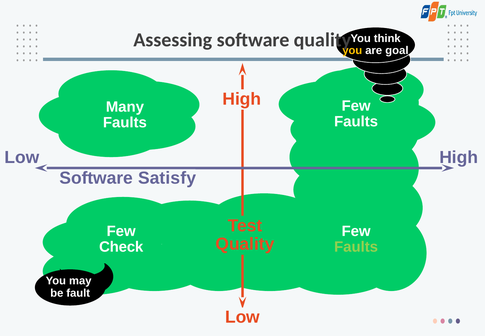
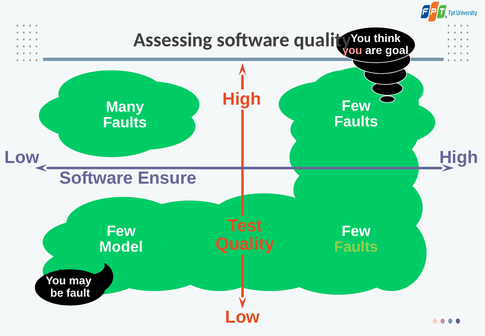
you colour: yellow -> pink (352, 50)
Satisfy: Satisfy -> Ensure (167, 178)
Check: Check -> Model (121, 247)
